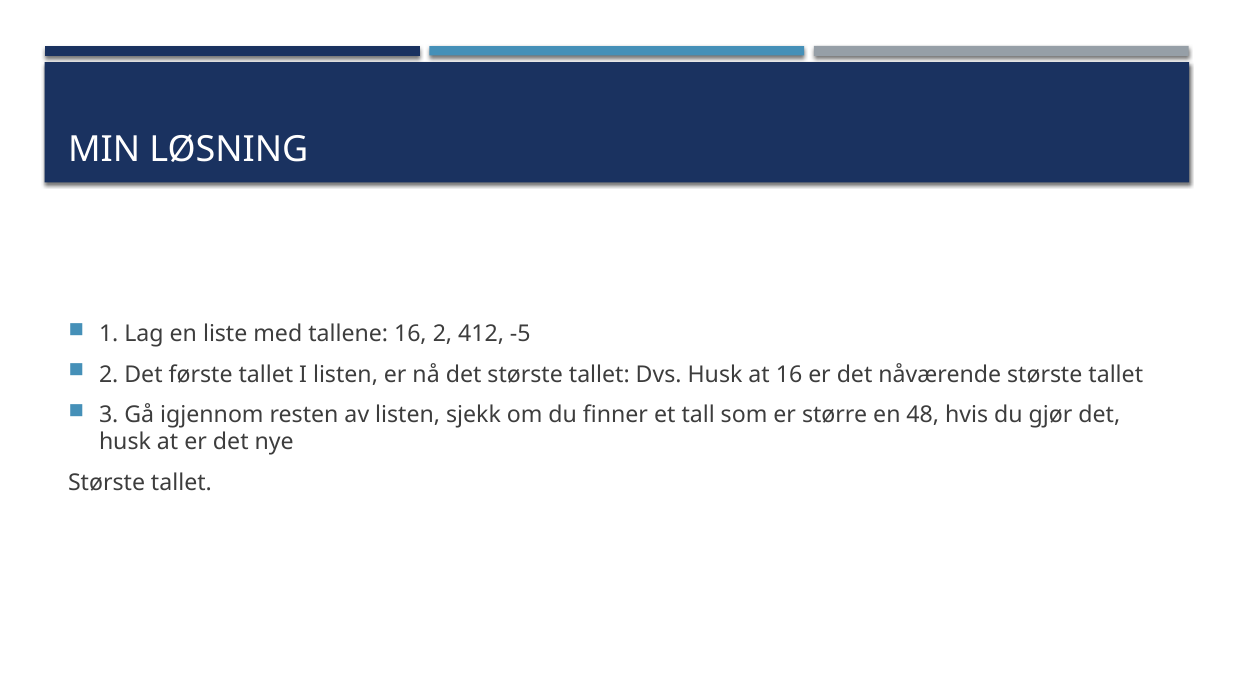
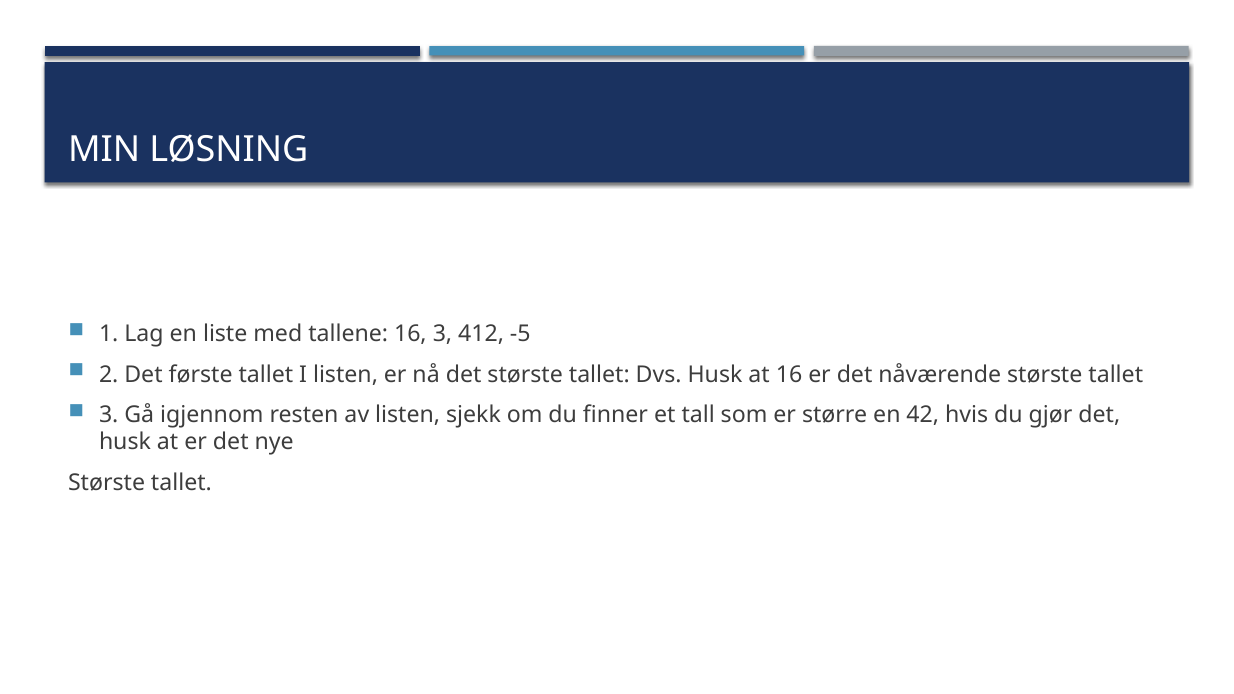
16 2: 2 -> 3 (442, 334)
48: 48 -> 42 (923, 415)
